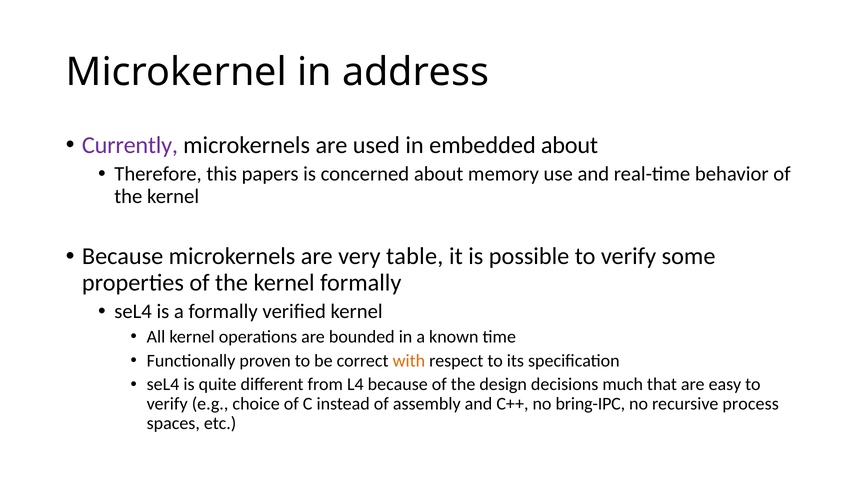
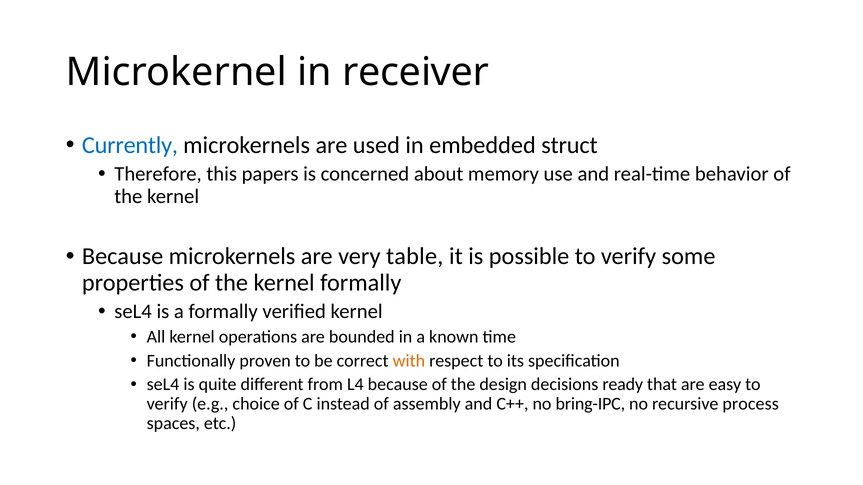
address: address -> receiver (416, 72)
Currently colour: purple -> blue (130, 145)
embedded about: about -> struct (569, 145)
much: much -> ready (623, 385)
